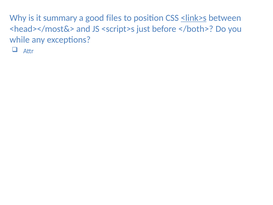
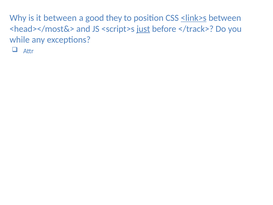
it summary: summary -> between (60, 18)
files: files -> they (114, 18)
just underline: none -> present (143, 29)
</both>: </both> -> </track> (196, 29)
